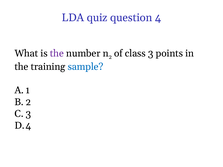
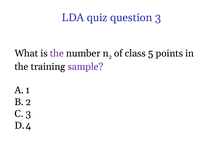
4: 4 -> 3 (158, 18)
3: 3 -> 5 (151, 53)
sample colour: blue -> purple (85, 67)
